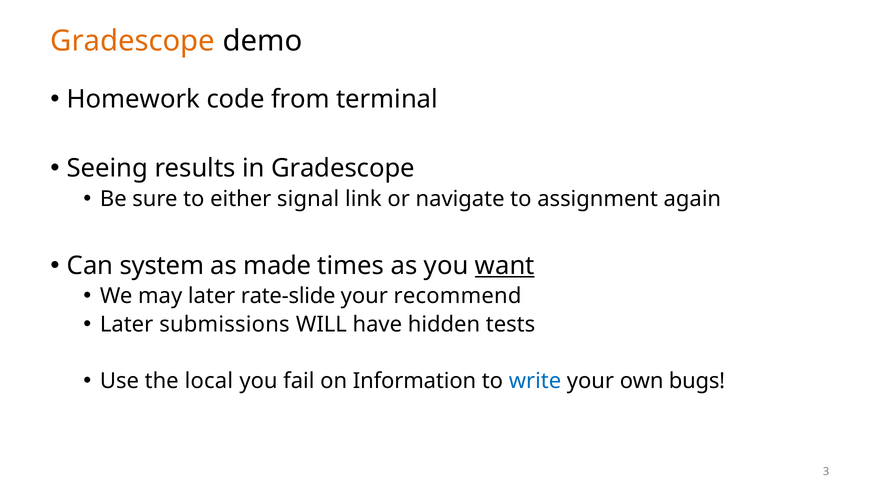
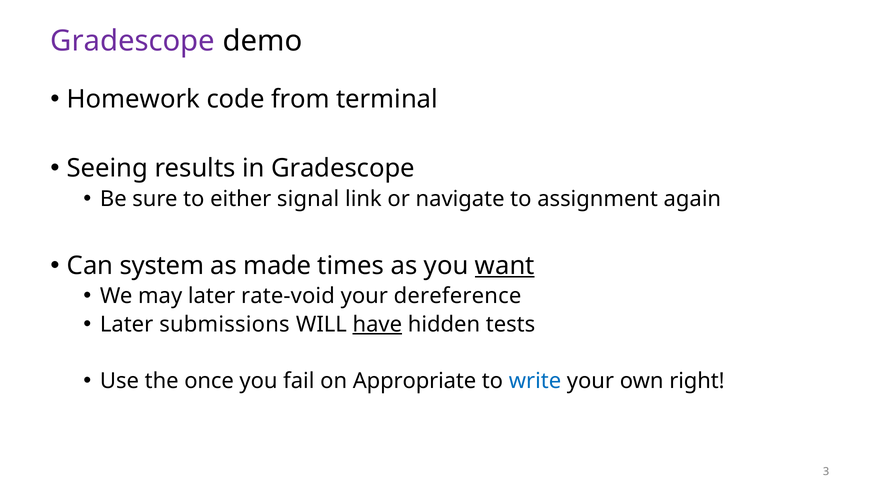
Gradescope colour: orange -> purple (133, 41)
rate-slide: rate-slide -> rate-void (288, 296)
recommend: recommend -> dereference (458, 296)
have underline: none -> present (377, 324)
local: local -> once (209, 381)
Information: Information -> Appropriate (414, 381)
bugs: bugs -> right (697, 381)
